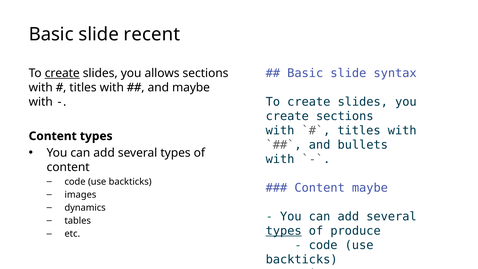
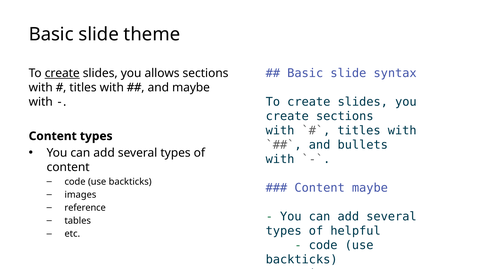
recent: recent -> theme (152, 34)
dynamics: dynamics -> reference (85, 208)
types underline: present -> none (284, 231)
produce: produce -> helpful (356, 231)
